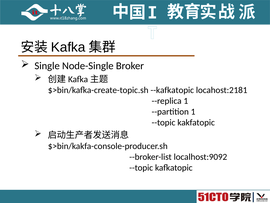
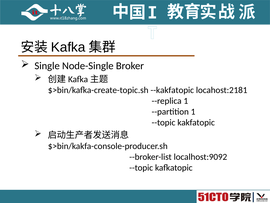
--kafkatopic: --kafkatopic -> --kakfatopic (172, 90)
